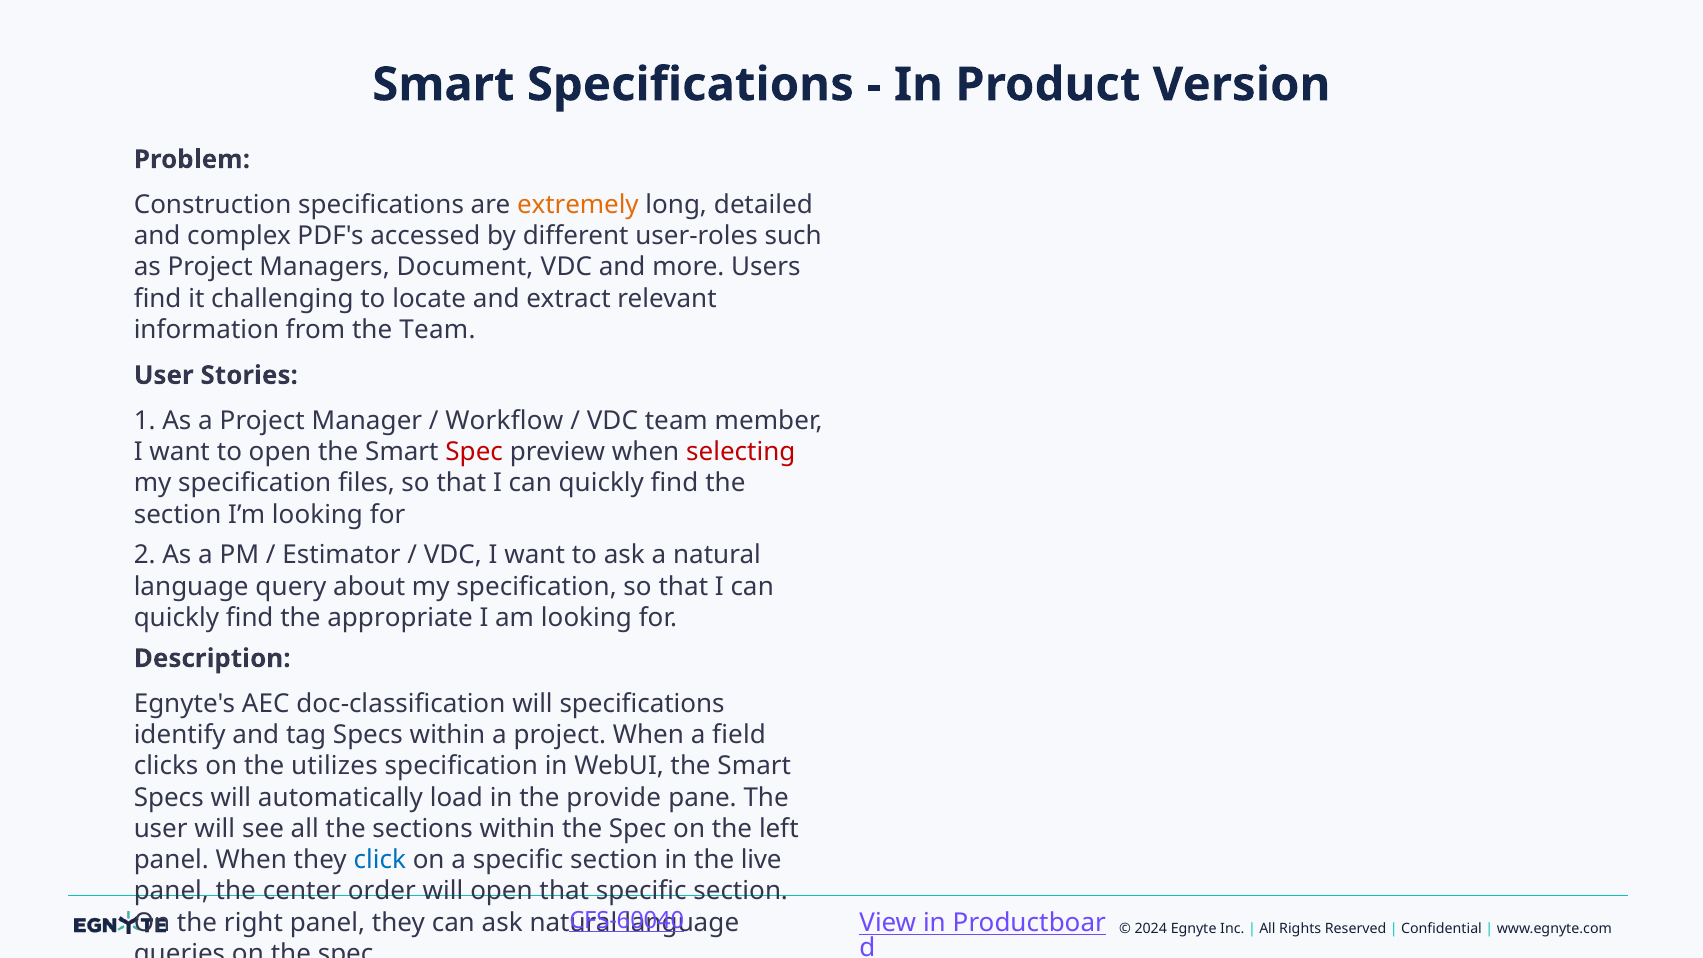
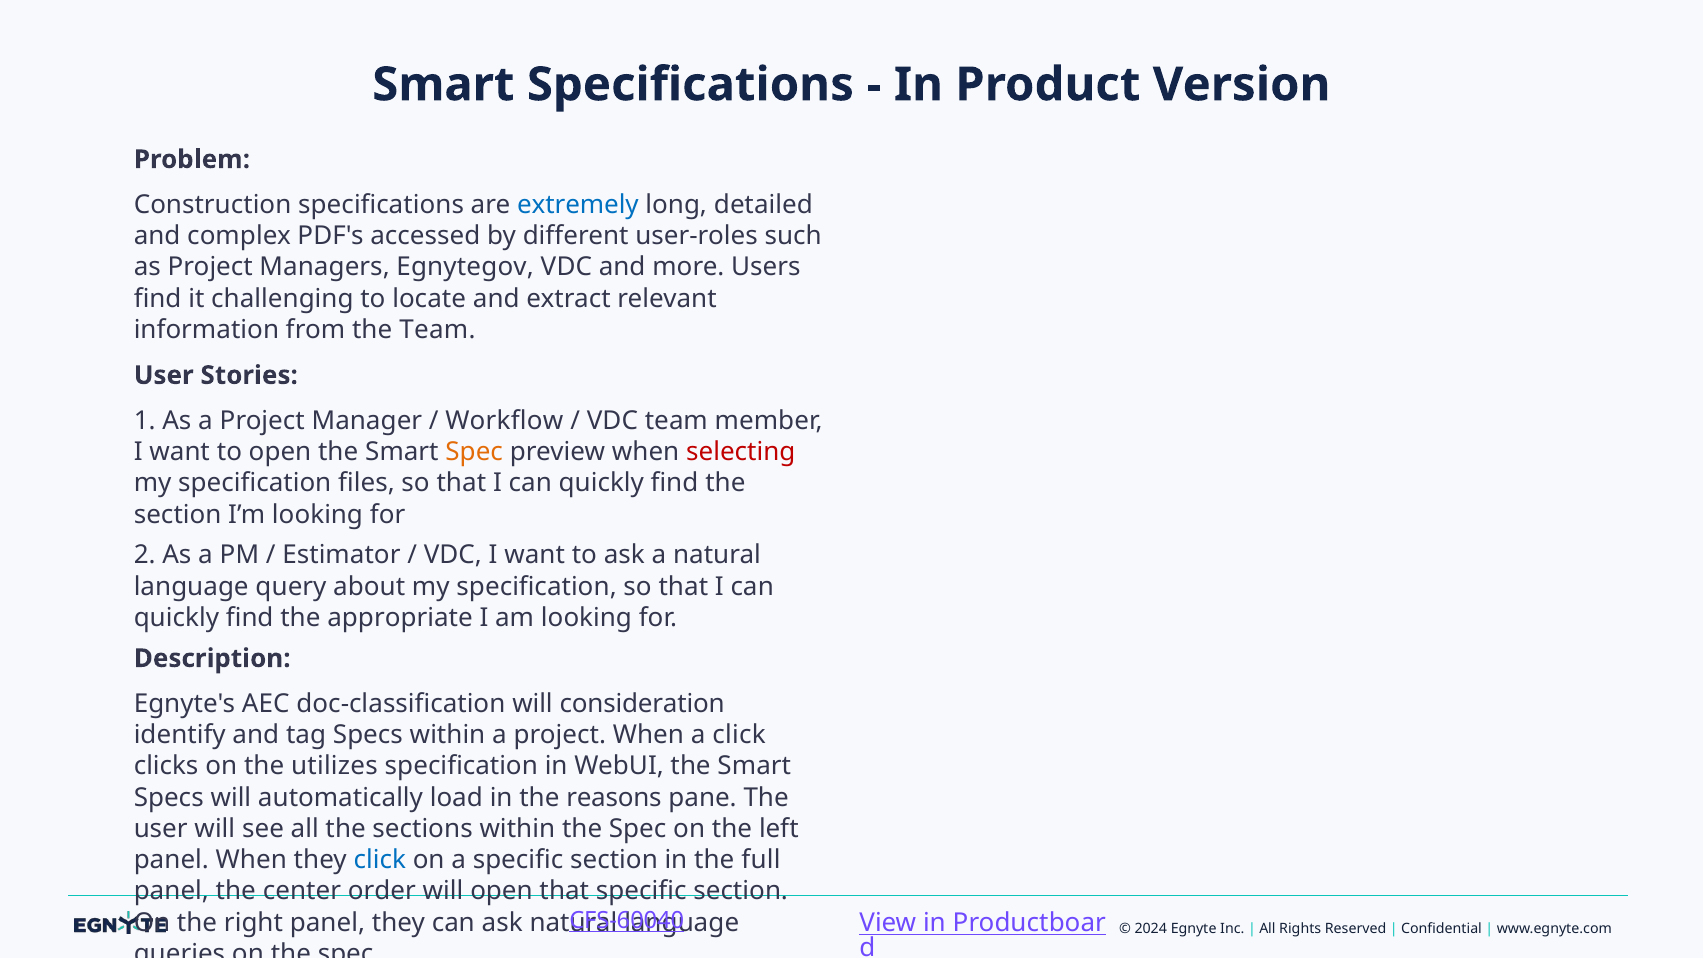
extremely colour: orange -> blue (578, 205)
Document: Document -> Egnytegov (465, 267)
Spec colour: red -> orange (474, 452)
will specifications: specifications -> consideration (642, 704)
a field: field -> click (739, 735)
provide: provide -> reasons (614, 798)
live: live -> full (761, 860)
